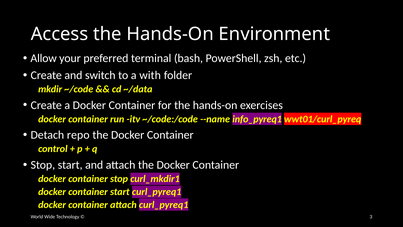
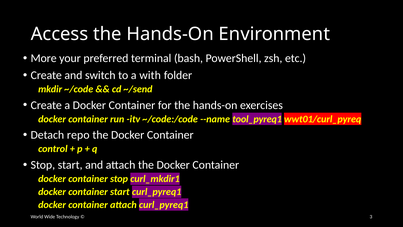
Allow: Allow -> More (44, 58)
~/data: ~/data -> ~/send (138, 89)
info_pyreq1: info_pyreq1 -> tool_pyreq1 (257, 119)
